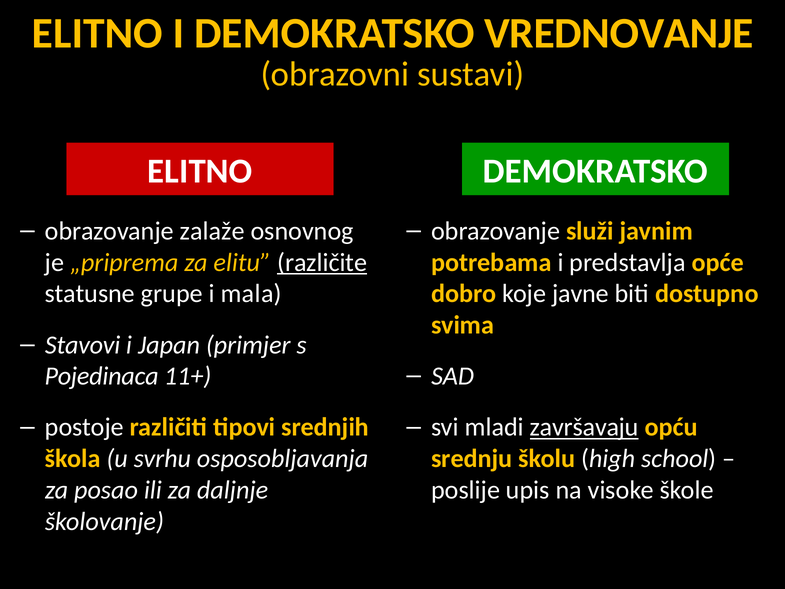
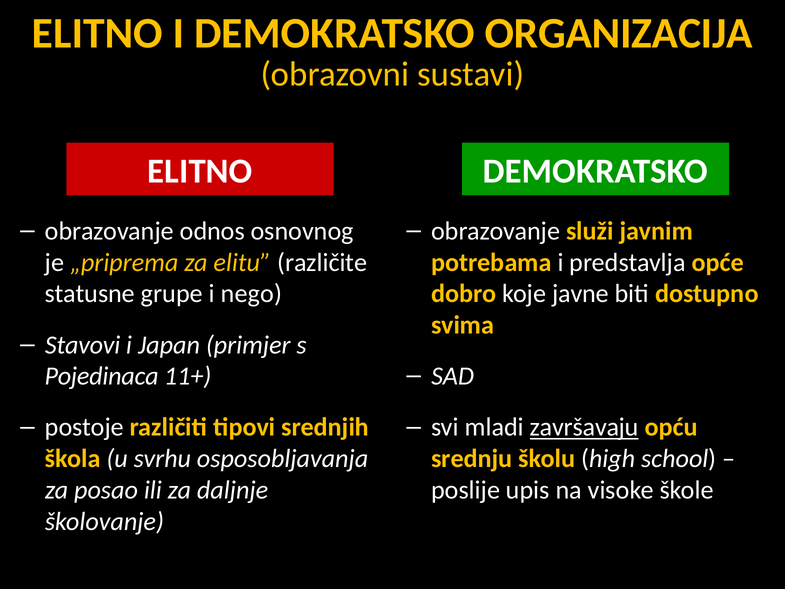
VREDNOVANJE: VREDNOVANJE -> ORGANIZACIJA (619, 34)
zalaže: zalaže -> odnos (212, 231)
različite underline: present -> none (322, 262)
mala: mala -> nego (251, 294)
